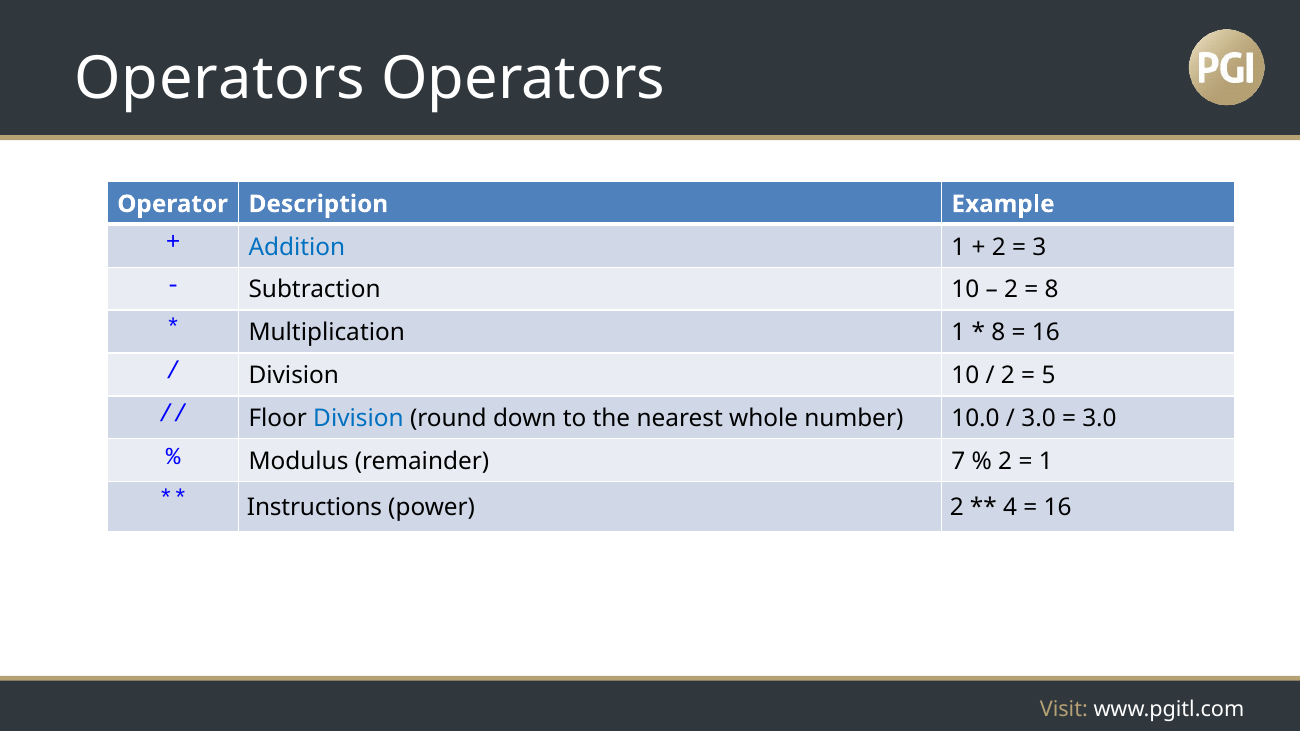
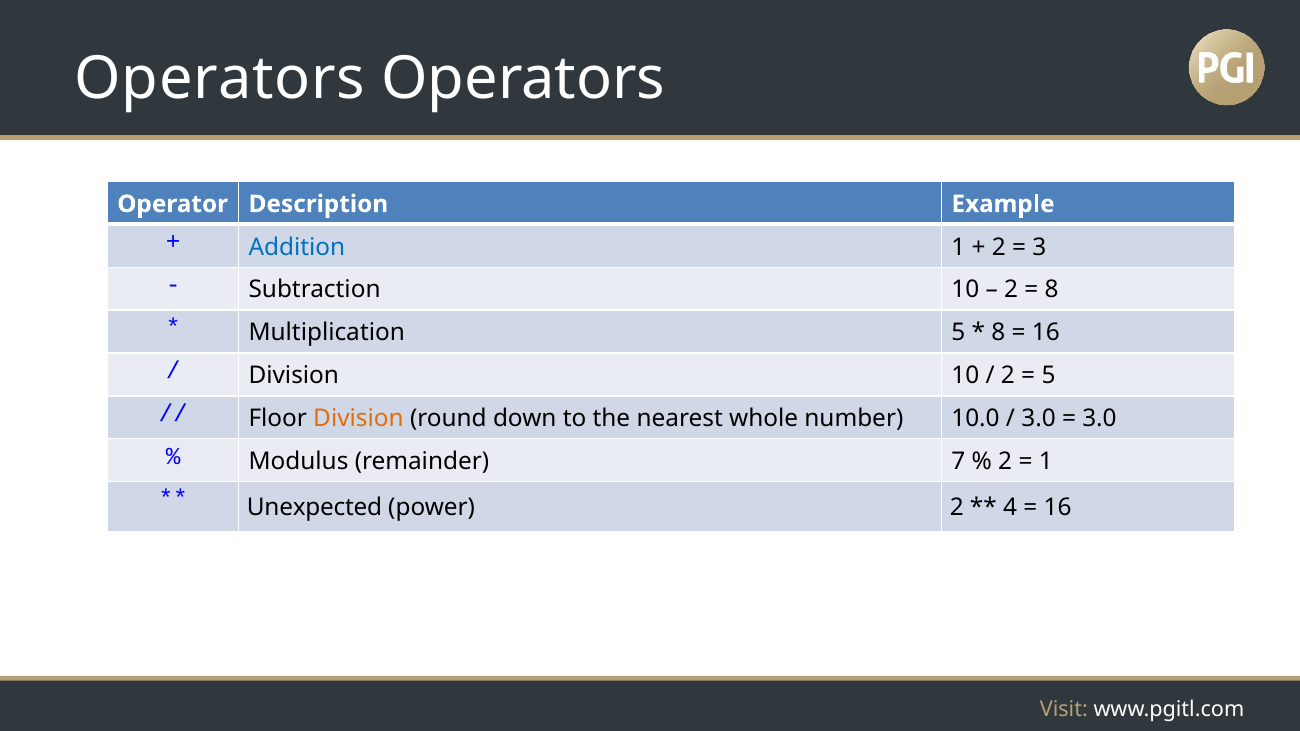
Multiplication 1: 1 -> 5 (958, 333)
Division colour: blue -> orange (358, 419)
Instructions: Instructions -> Unexpected (315, 508)
